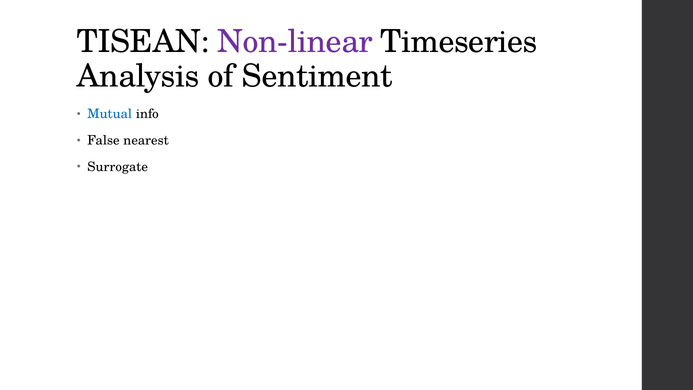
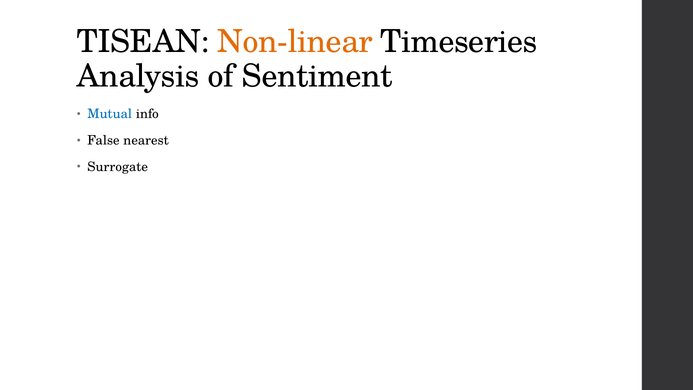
Non-linear colour: purple -> orange (295, 42)
